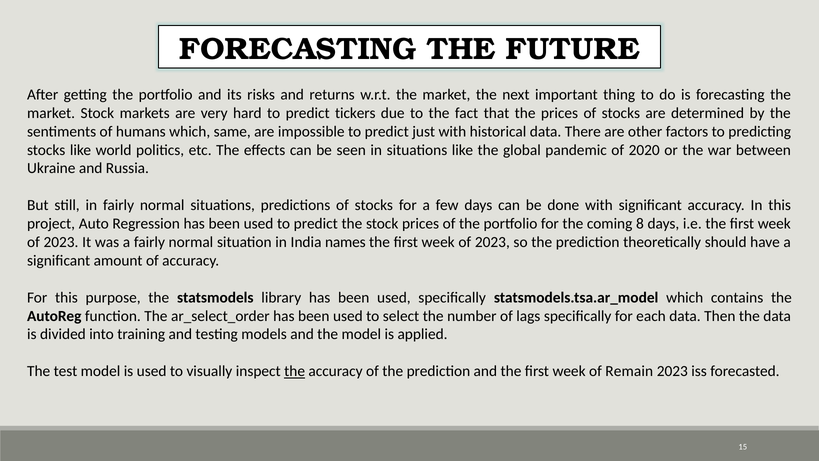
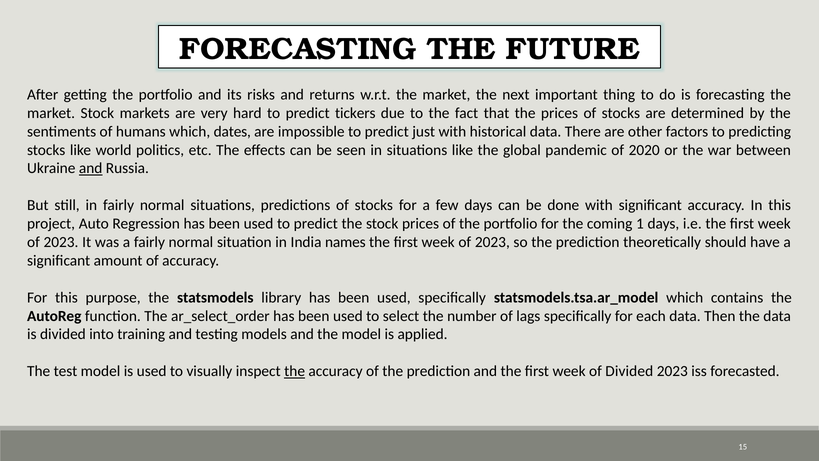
same: same -> dates (232, 131)
and underline: none -> present (91, 168)
8: 8 -> 1 (640, 224)
of Remain: Remain -> Divided (629, 371)
